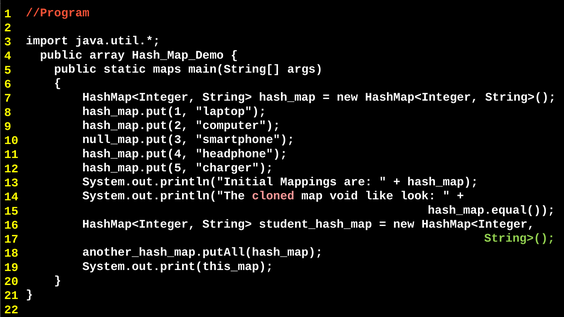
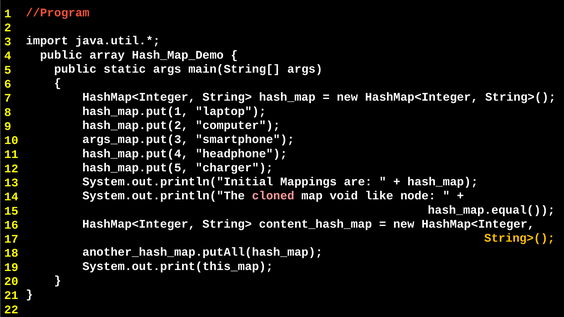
static maps: maps -> args (167, 69)
null_map.put(3: null_map.put(3 -> args_map.put(3 (135, 139)
look: look -> node (418, 196)
student_hash_map: student_hash_map -> content_hash_map (315, 224)
String>( colour: light green -> yellow (520, 238)
